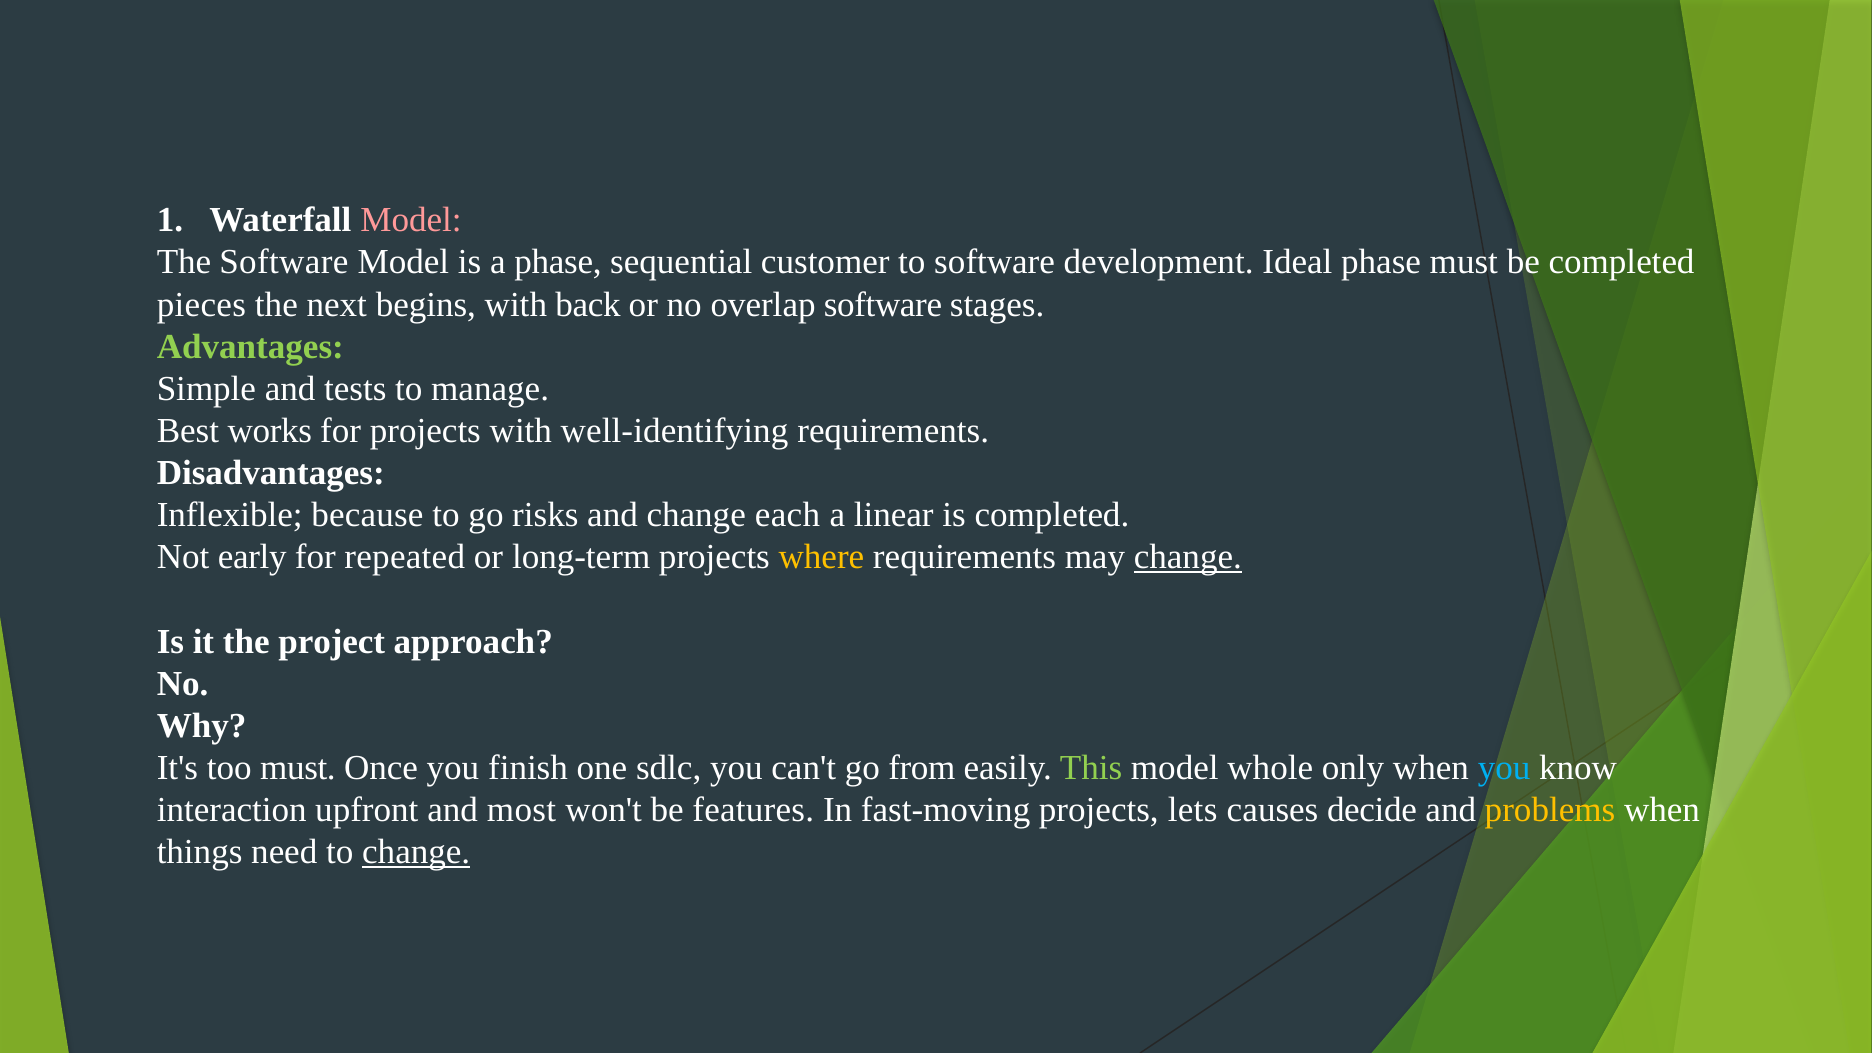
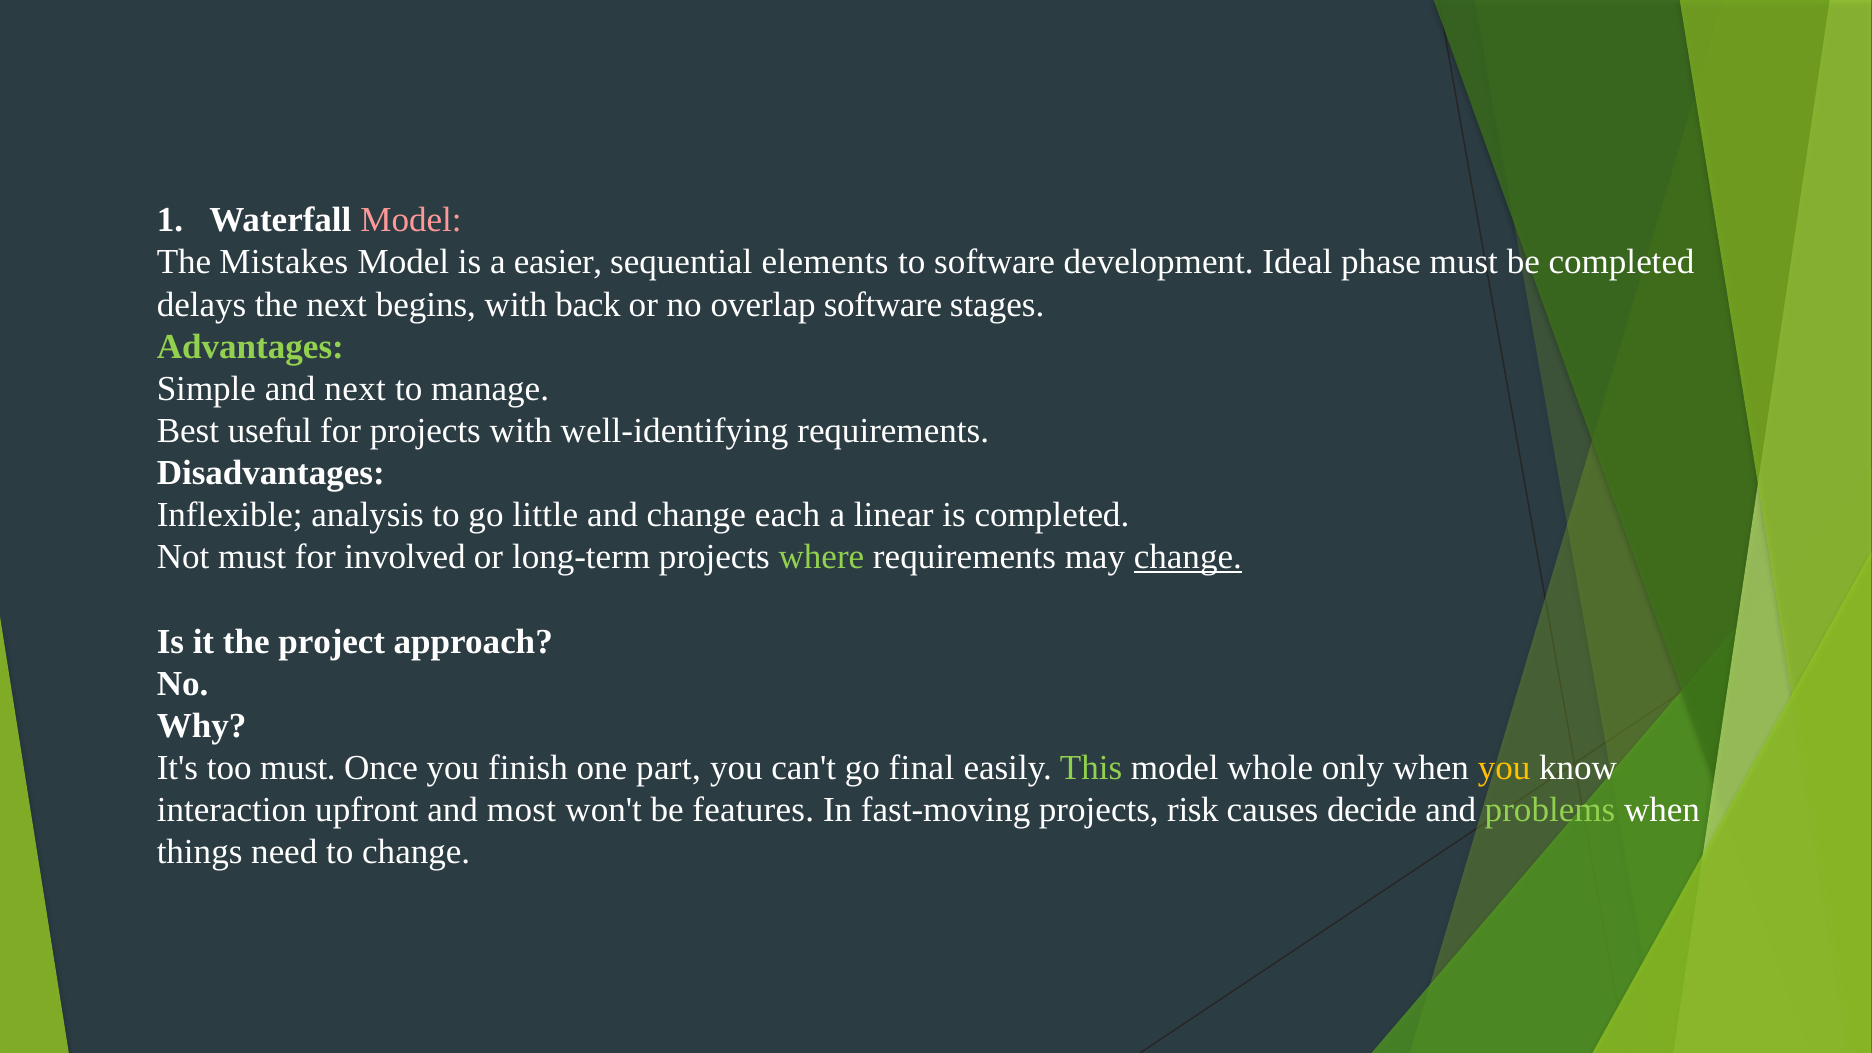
The Software: Software -> Mistakes (284, 262)
a phase: phase -> easier (558, 262)
customer: customer -> elements (825, 262)
pieces: pieces -> delays (202, 304)
and tests: tests -> next (355, 389)
works: works -> useful (270, 431)
because: because -> analysis (368, 515)
risks: risks -> little (545, 515)
Not early: early -> must (252, 557)
repeated: repeated -> involved (405, 557)
where colour: yellow -> light green (821, 557)
sdlc: sdlc -> part (668, 768)
from: from -> final (921, 768)
you colour: light blue -> yellow (1504, 768)
lets: lets -> risk (1193, 810)
problems colour: yellow -> light green (1550, 810)
change underline: present -> none (416, 852)
